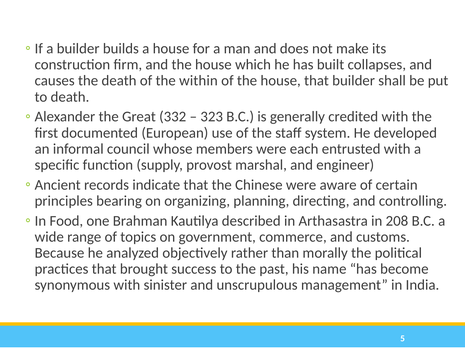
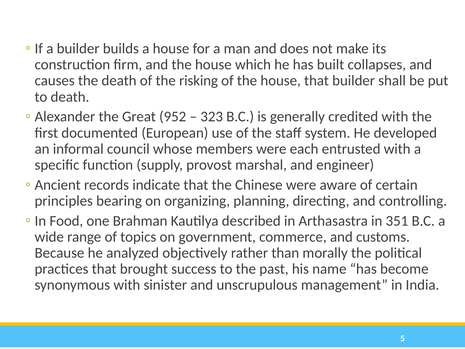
within: within -> risking (199, 81)
332: 332 -> 952 (173, 117)
208: 208 -> 351 (397, 221)
